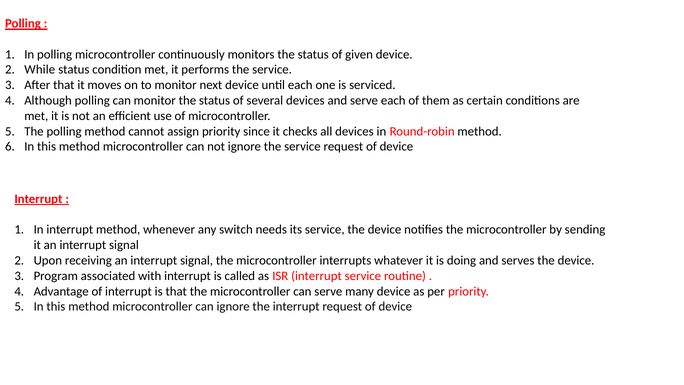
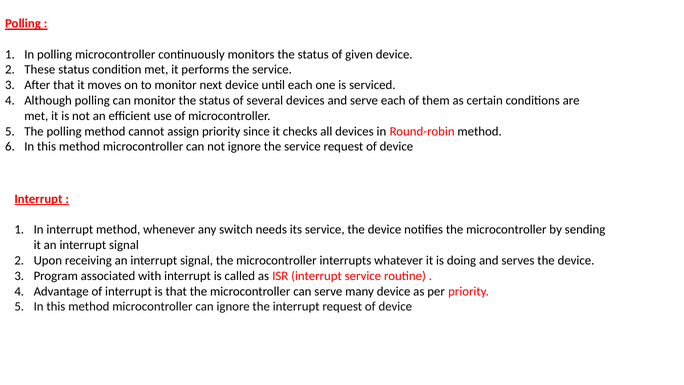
While: While -> These (40, 70)
